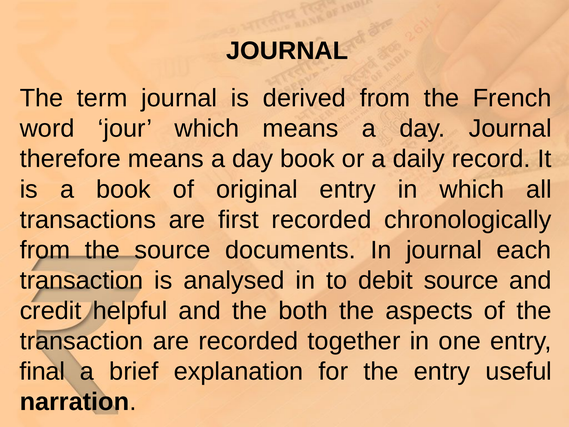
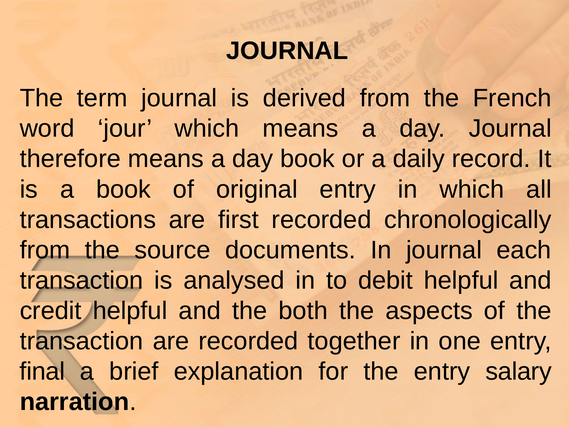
debit source: source -> helpful (461, 280)
useful: useful -> salary (519, 371)
